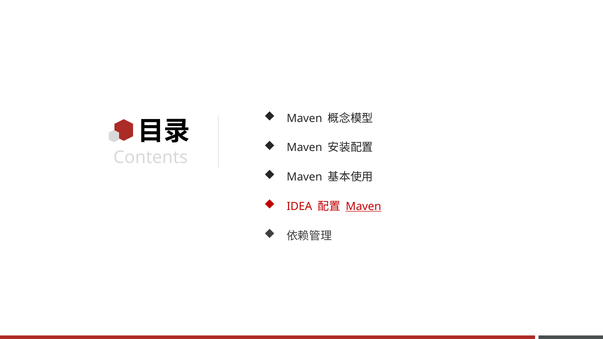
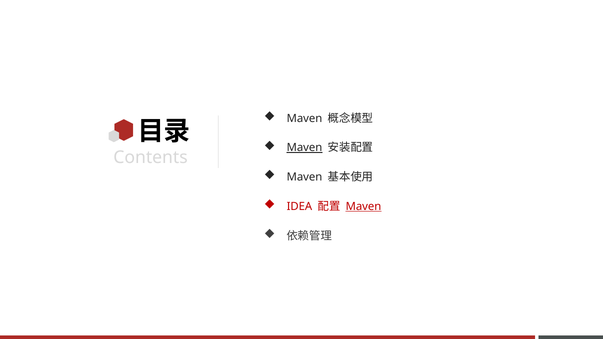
Maven underline: none -> present (304, 148)
